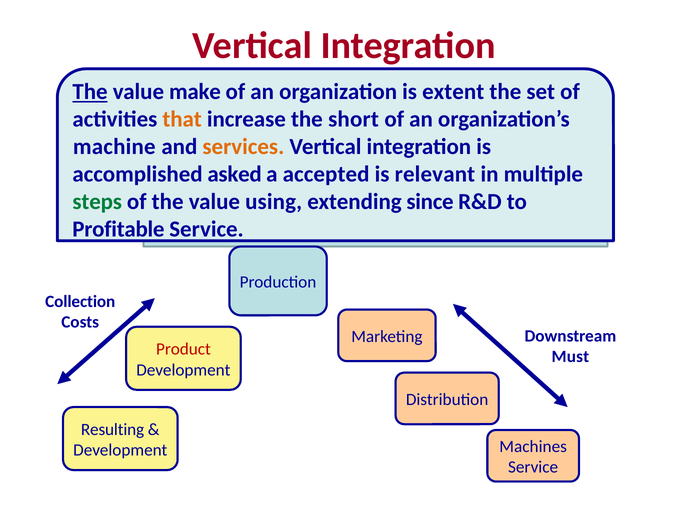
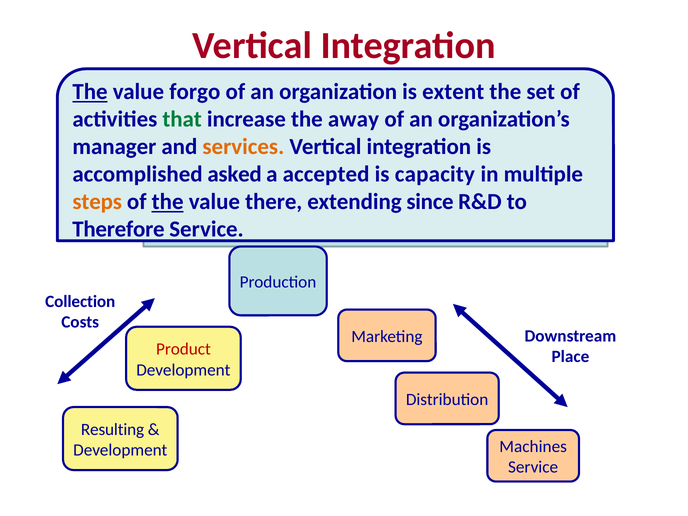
make: make -> forgo (195, 92)
that colour: orange -> green (182, 119)
short: short -> away (354, 119)
machine: machine -> manager (114, 147)
relevant: relevant -> capacity (435, 174)
steps colour: green -> orange (97, 202)
the underline: none -> present (168, 202)
using: using -> there (274, 202)
Profitable: Profitable -> Therefore (118, 229)
Must: Must -> Place (570, 357)
